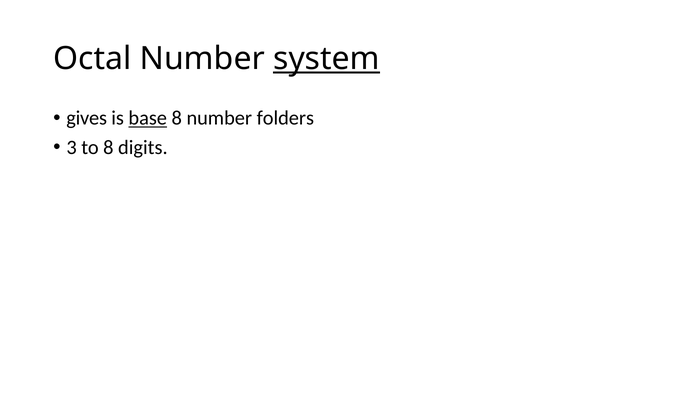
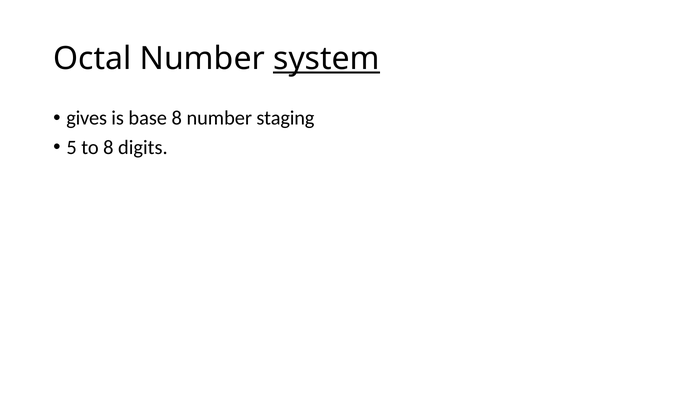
base underline: present -> none (148, 118)
folders: folders -> staging (285, 118)
3: 3 -> 5 (72, 147)
